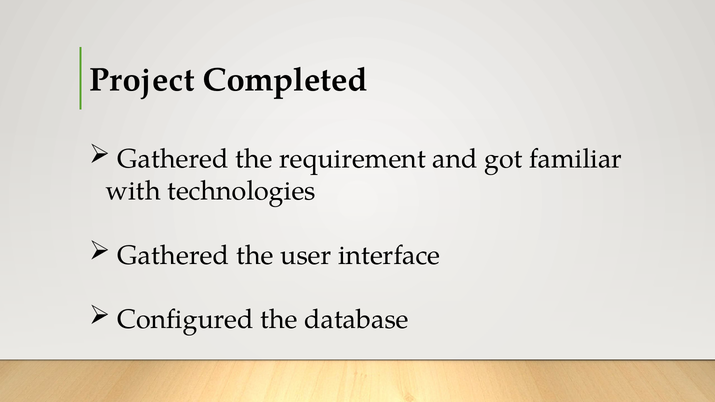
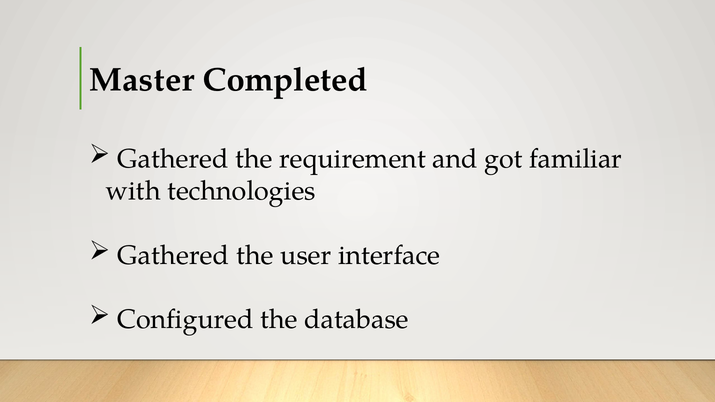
Project: Project -> Master (142, 80)
